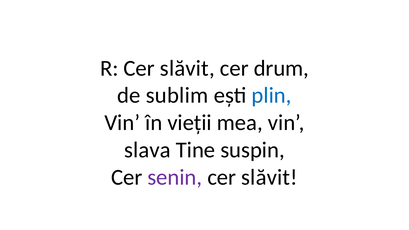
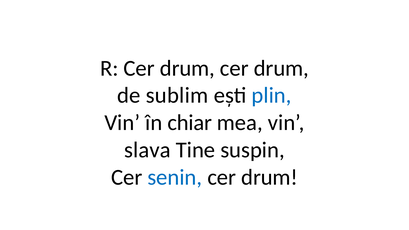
R Cer slăvit: slăvit -> drum (187, 68)
vieții: vieții -> chiar (190, 123)
senin colour: purple -> blue (175, 177)
slăvit: slăvit -> drum (270, 177)
